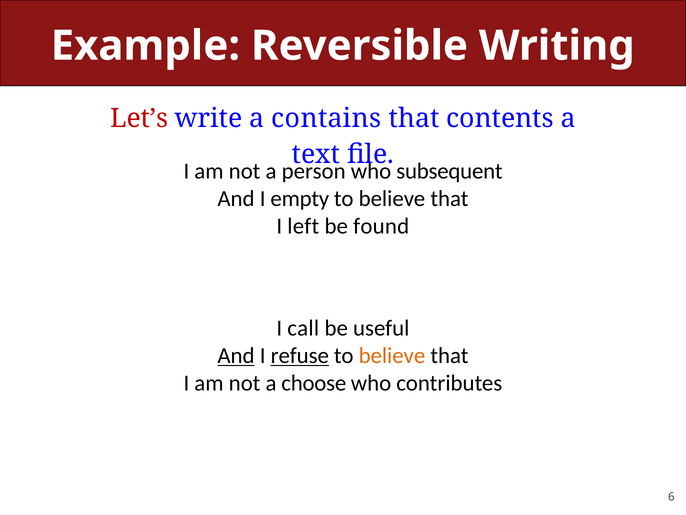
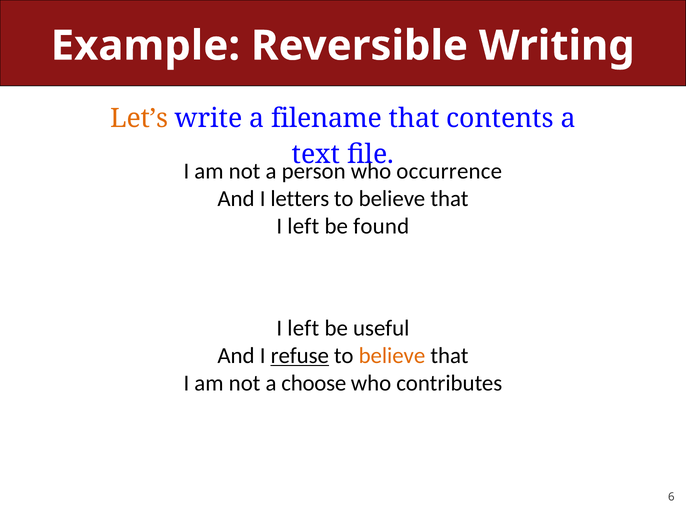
Let’s colour: red -> orange (139, 118)
contains: contains -> filename (327, 118)
subsequent: subsequent -> occurrence (449, 171)
empty: empty -> letters (300, 199)
call: call -> left (303, 328)
And underline: present -> none (236, 355)
